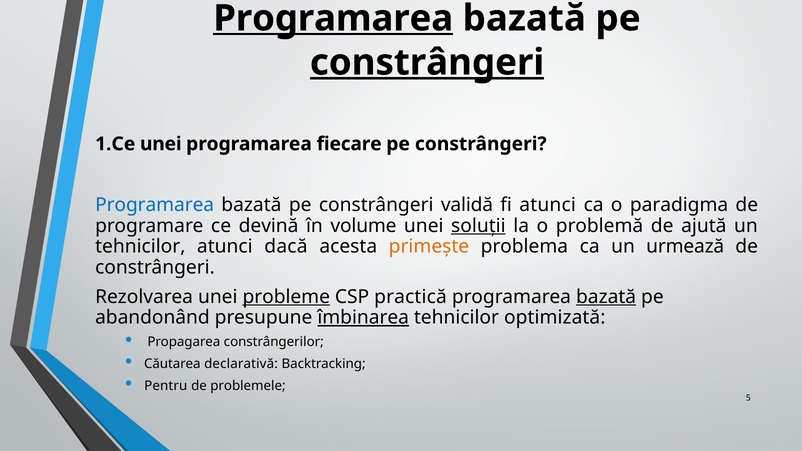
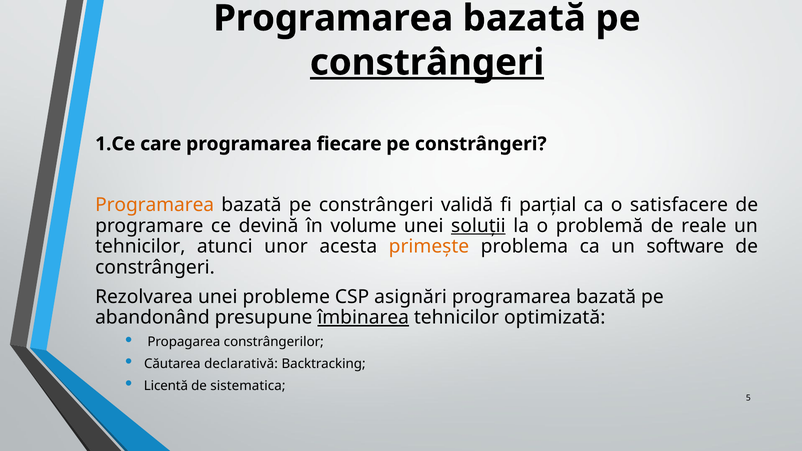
Programarea underline: present -> none (333, 18)
1.Ce unei: unei -> care (161, 144)
Programarea colour: blue -> orange (155, 205)
fi atunci: atunci -> parțial (548, 205)
paradigma: paradigma -> satisfacere (679, 205)
ajută: ajută -> reale (704, 226)
dacă: dacă -> unor (286, 247)
urmează: urmează -> software (685, 247)
probleme underline: present -> none (286, 297)
practică: practică -> asignări (411, 297)
bazată underline: present -> none (606, 297)
Pentru: Pentru -> Licentă (166, 386)
problemele: problemele -> sistematica (248, 386)
